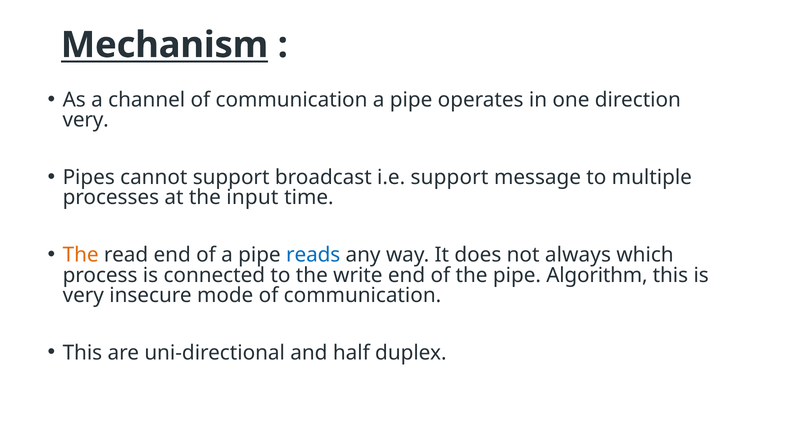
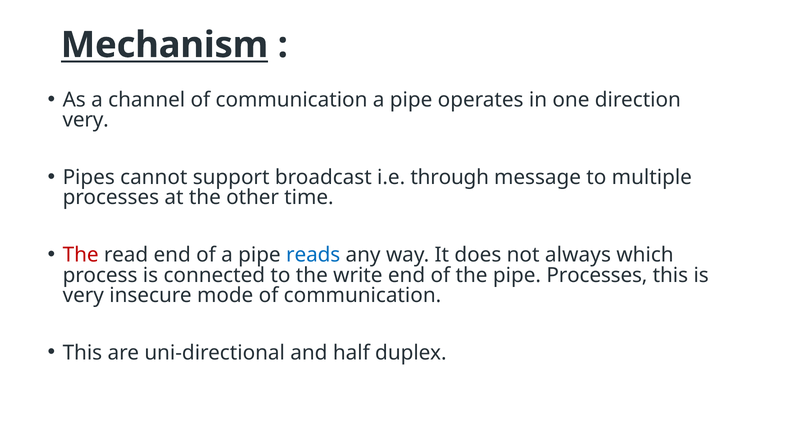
i.e support: support -> through (450, 178)
input: input -> other (253, 198)
The colour: orange -> red (81, 255)
pipe Algorithm: Algorithm -> Processes (597, 275)
